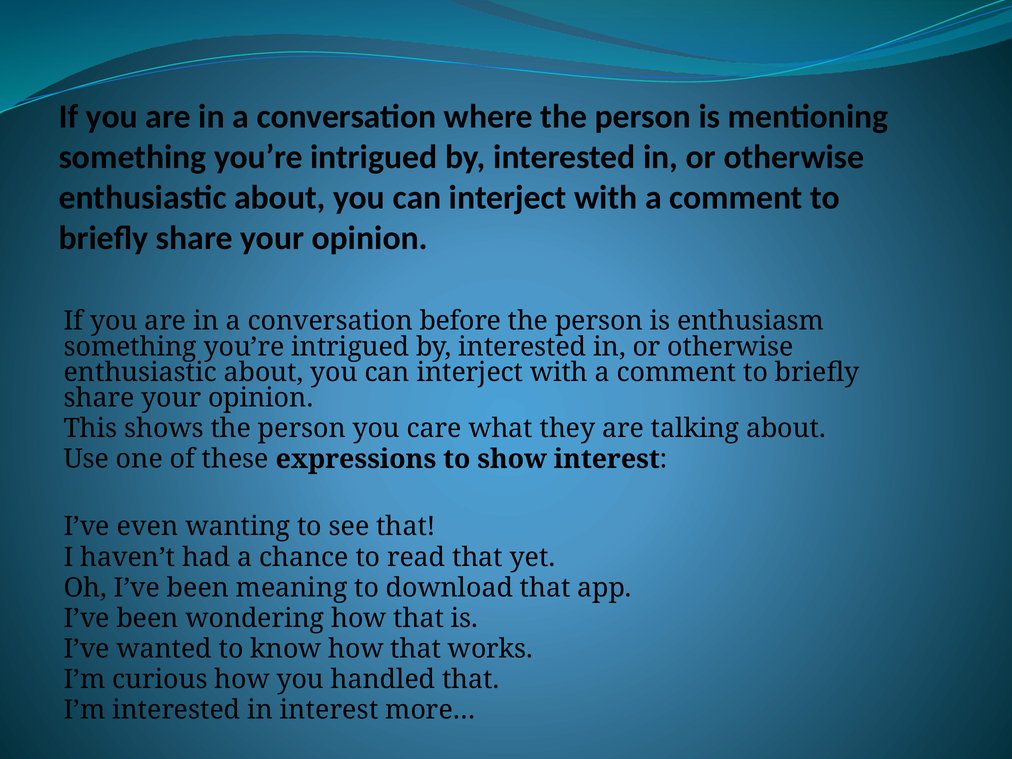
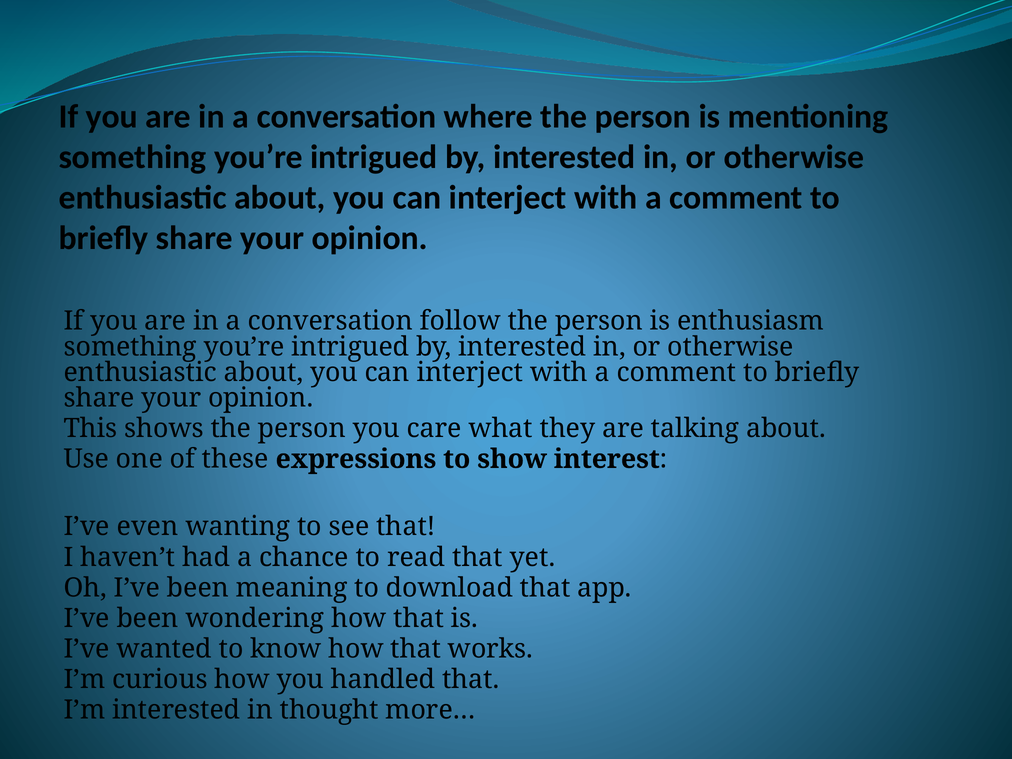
before: before -> follow (460, 321)
in interest: interest -> thought (329, 710)
